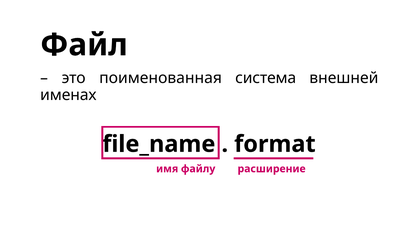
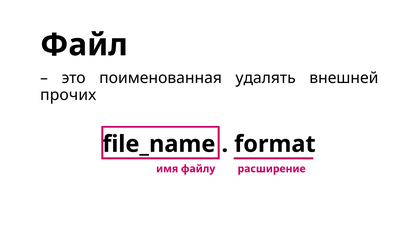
система: система -> удалять (266, 78)
именах: именах -> прочих (68, 95)
